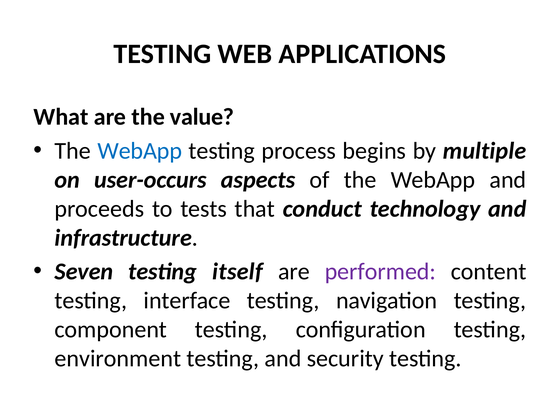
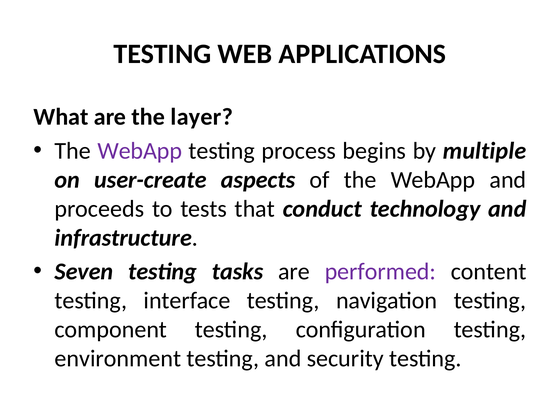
value: value -> layer (202, 117)
WebApp colour: blue -> purple (140, 151)
user-occurs: user-occurs -> user-create (150, 180)
itself: itself -> tasks (238, 272)
